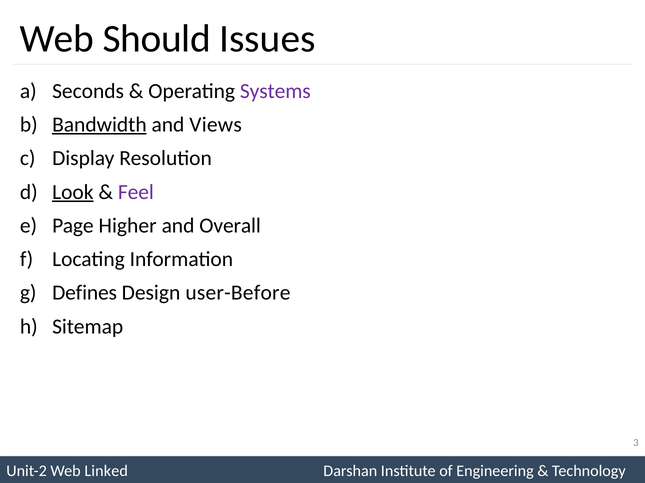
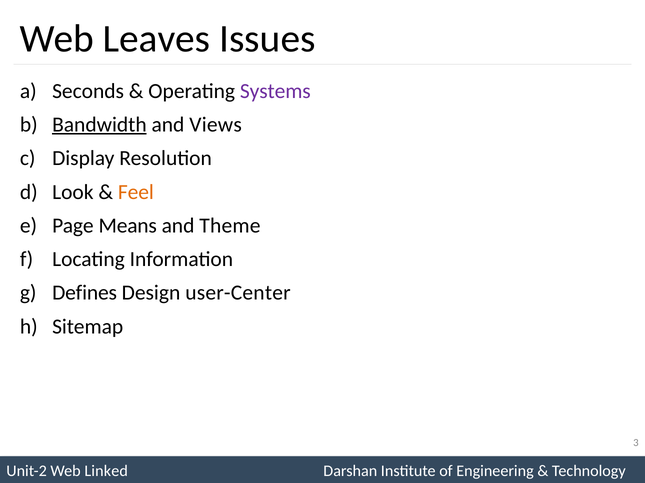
Should: Should -> Leaves (157, 39)
Look underline: present -> none (73, 192)
Feel colour: purple -> orange (136, 192)
Higher: Higher -> Means (128, 226)
Overall: Overall -> Theme (230, 226)
user-Before: user-Before -> user-Center (238, 293)
